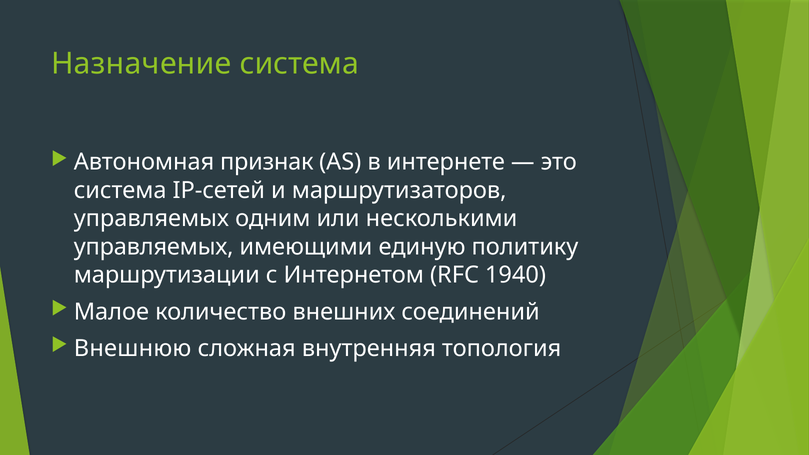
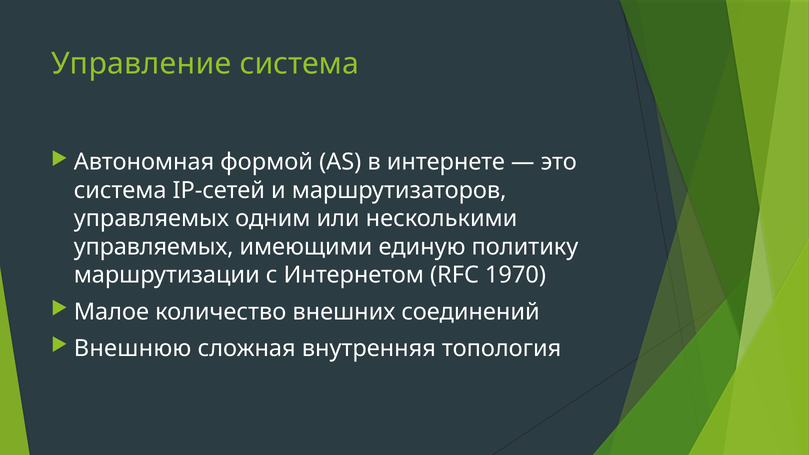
Назначение: Назначение -> Управление (141, 64)
признак: признак -> формой (267, 162)
1940: 1940 -> 1970 (515, 275)
